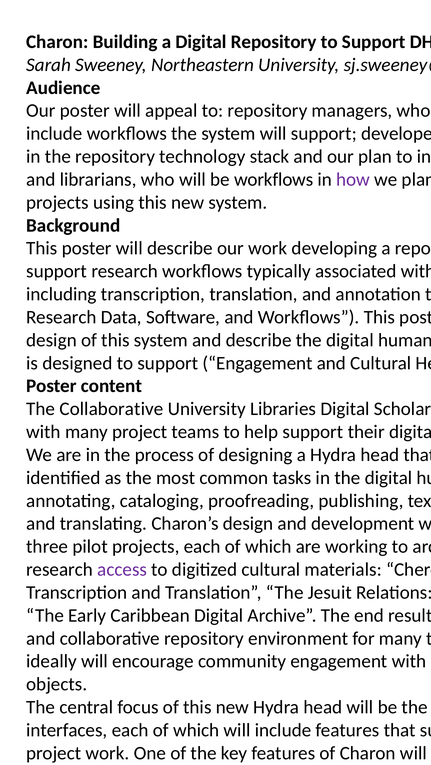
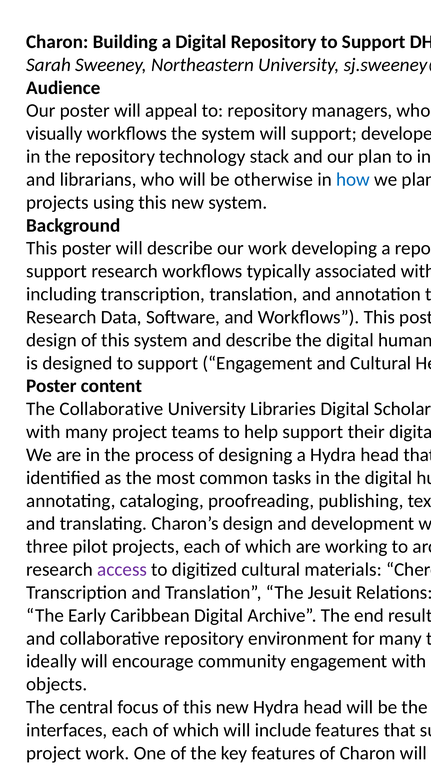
include: include -> visually (54, 134)
be workflows: workflows -> otherwise (274, 180)
how colour: purple -> blue (353, 180)
